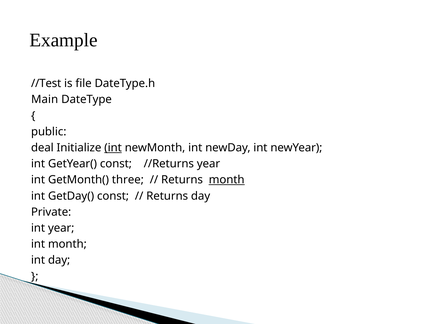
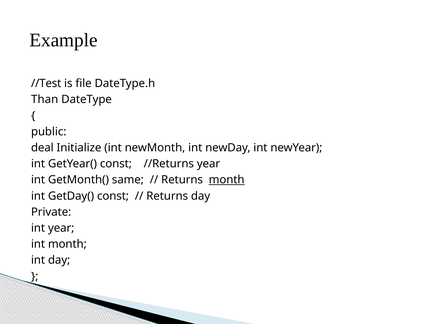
Main: Main -> Than (45, 100)
int underline: present -> none (113, 148)
three: three -> same (128, 180)
